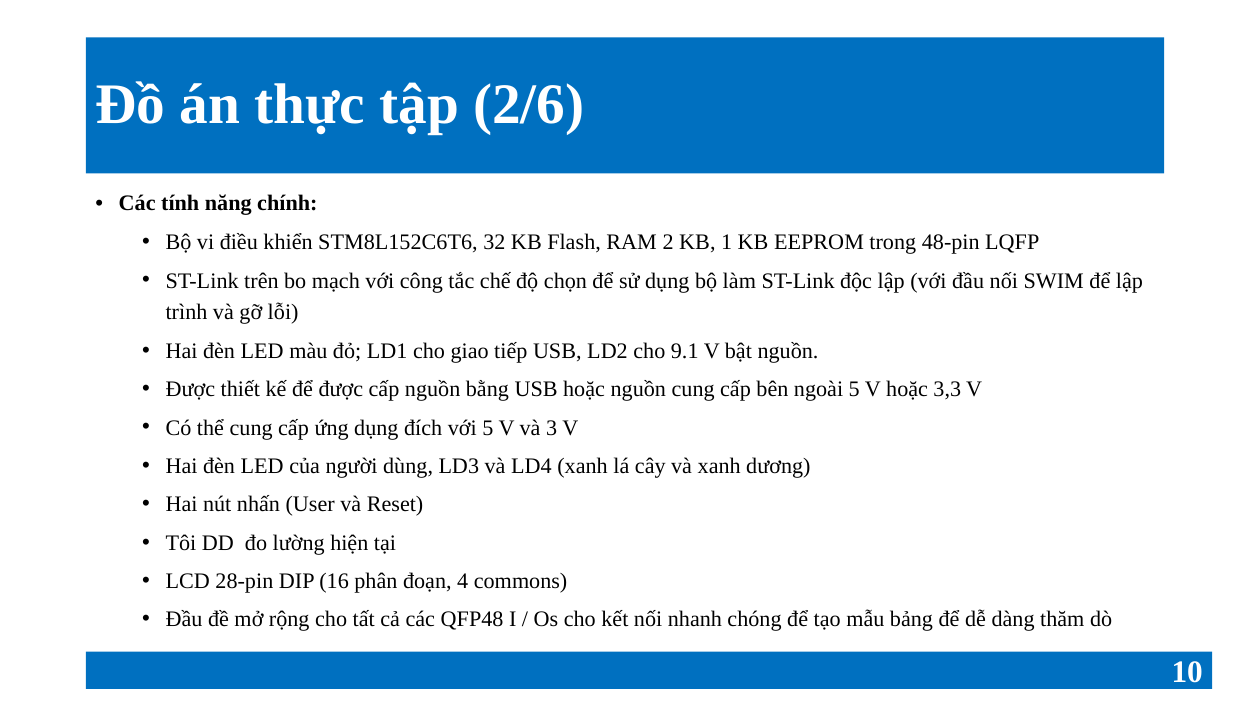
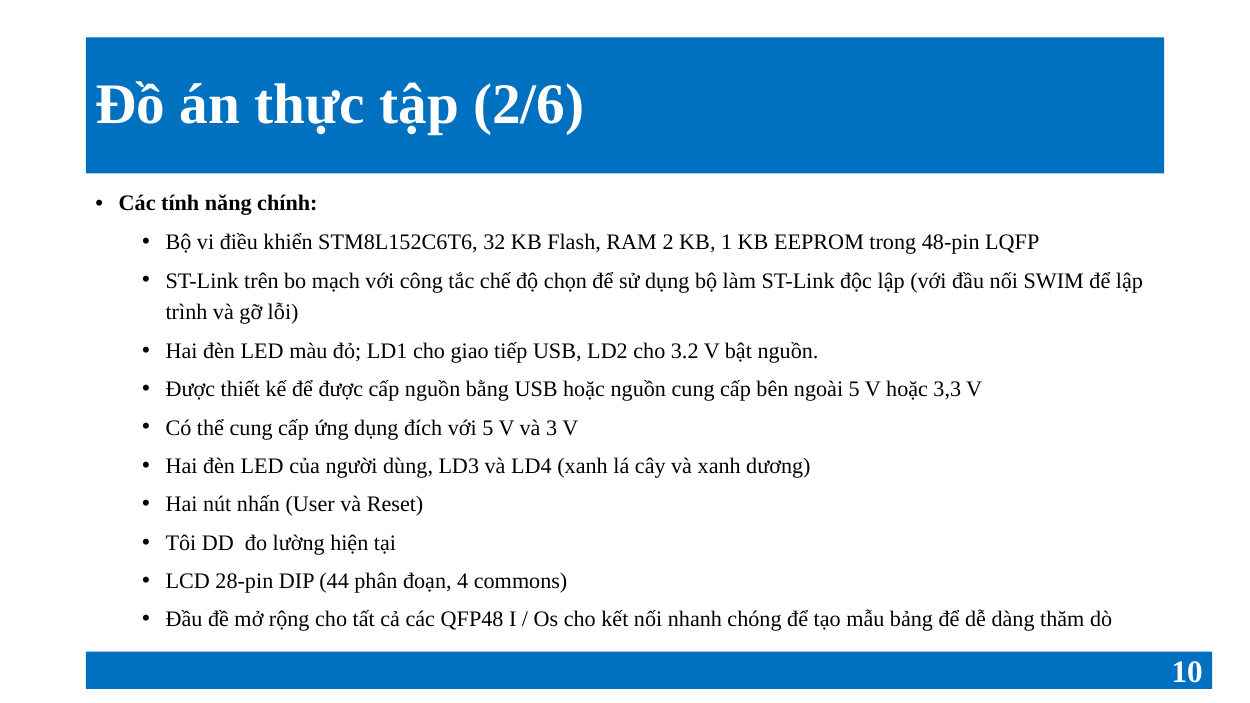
9.1: 9.1 -> 3.2 (685, 351)
16: 16 -> 44 (334, 581)
